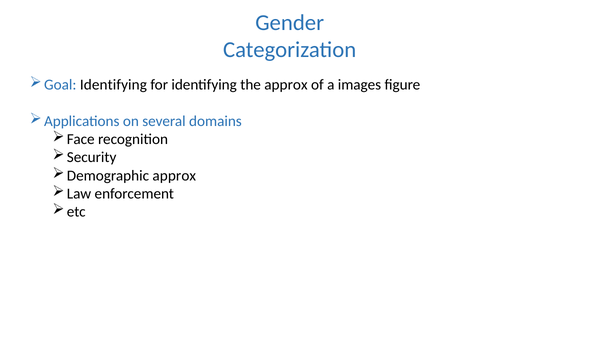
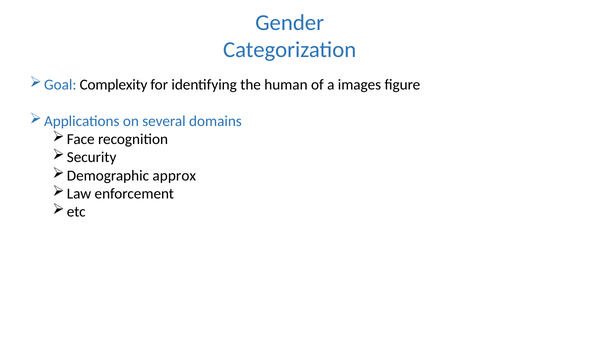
Goal Identifying: Identifying -> Complexity (114, 85)
the approx: approx -> human (286, 85)
